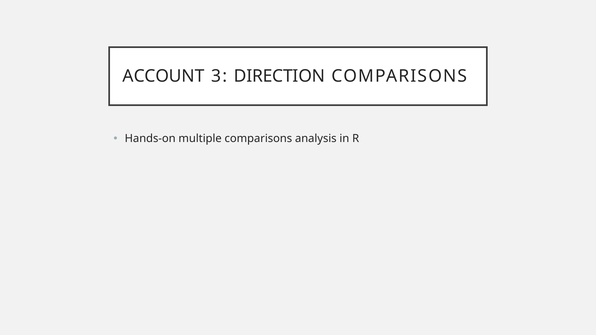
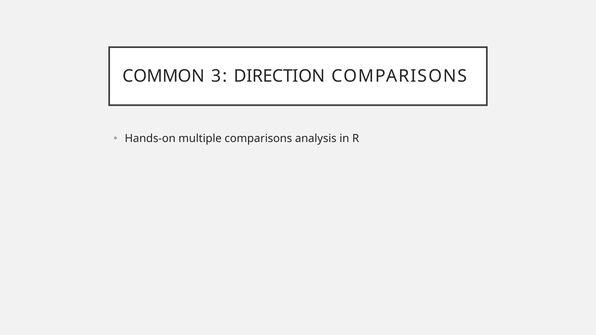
ACCOUNT: ACCOUNT -> COMMON (164, 76)
